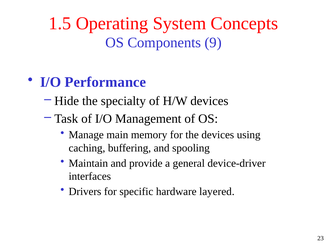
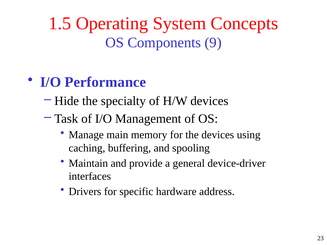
layered: layered -> address (217, 192)
